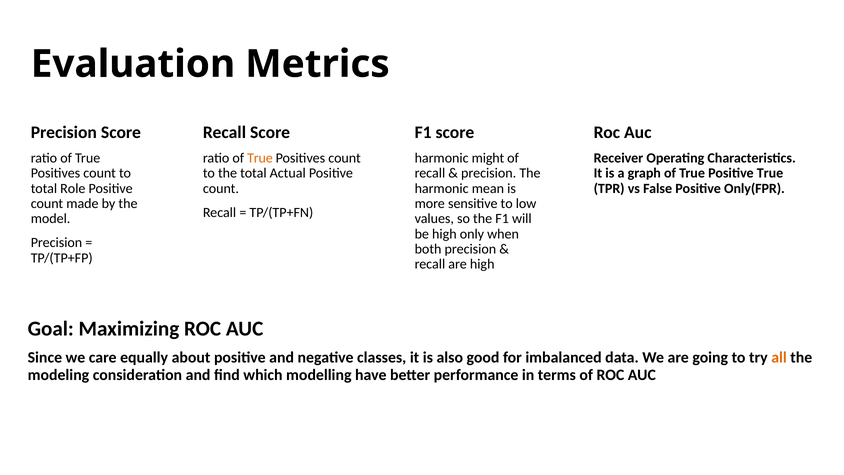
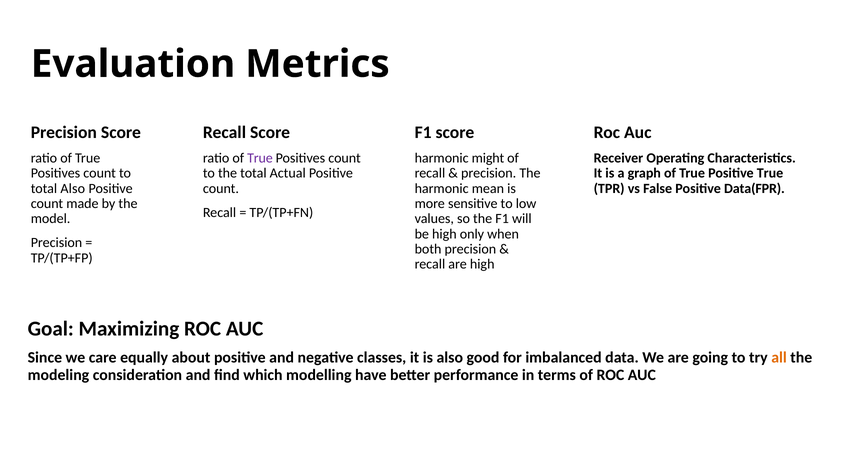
True colour: orange -> purple (260, 158)
total Role: Role -> Also (73, 188)
Only(FPR: Only(FPR -> Data(FPR (754, 188)
